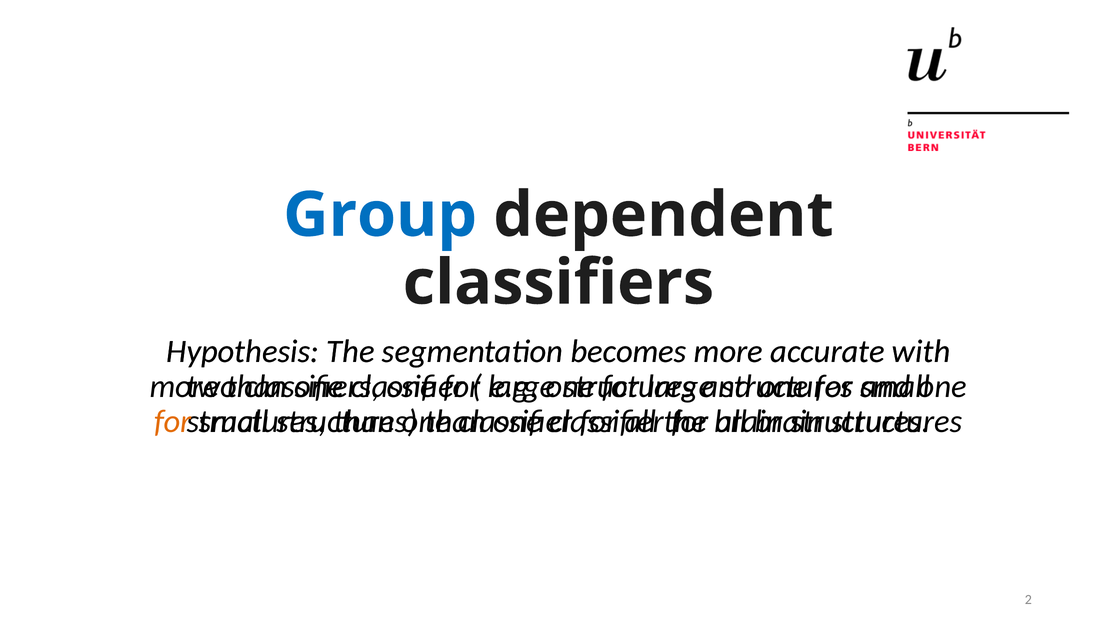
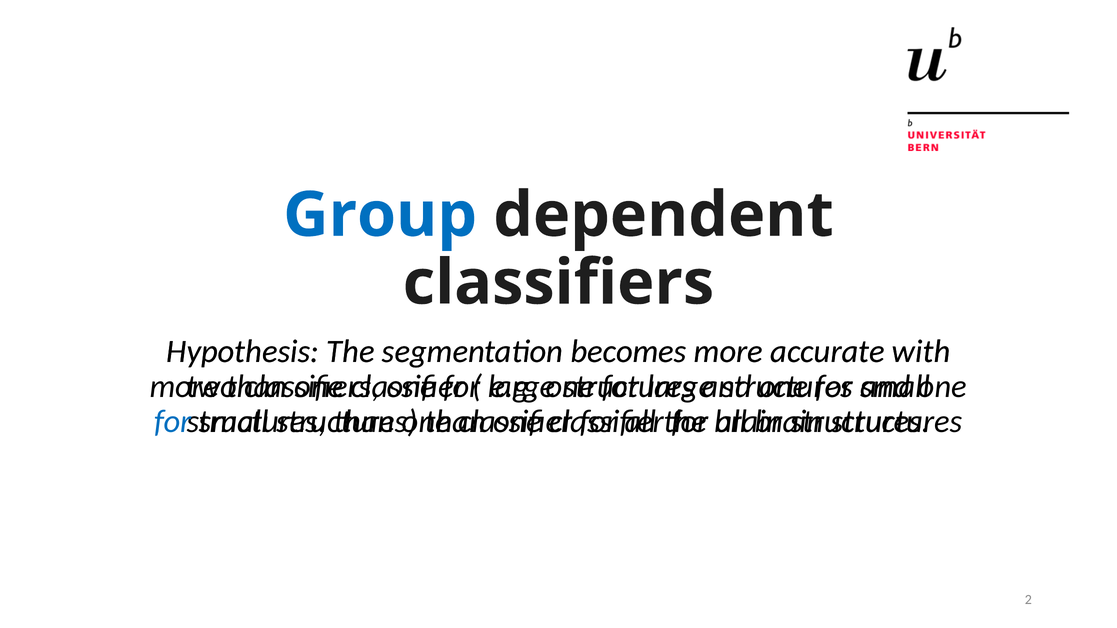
for colour: orange -> blue (173, 422)
